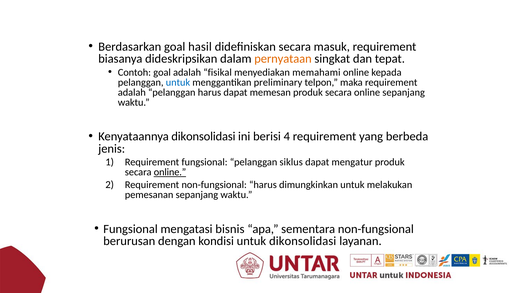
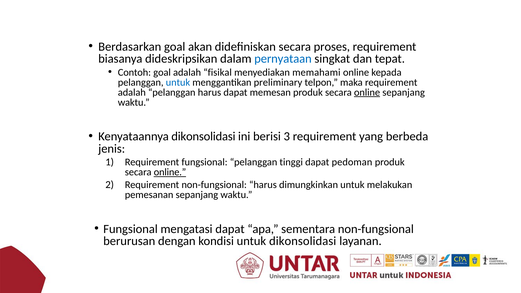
hasil: hasil -> akan (200, 47)
masuk: masuk -> proses (332, 47)
pernyataan colour: orange -> blue (283, 59)
online underline: none -> present (367, 92)
4: 4 -> 3 (287, 137)
siklus: siklus -> tinggi (291, 162)
mengatur: mengatur -> pedoman (352, 162)
mengatasi bisnis: bisnis -> dapat (230, 229)
